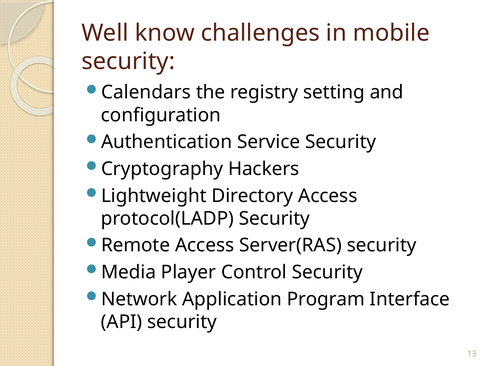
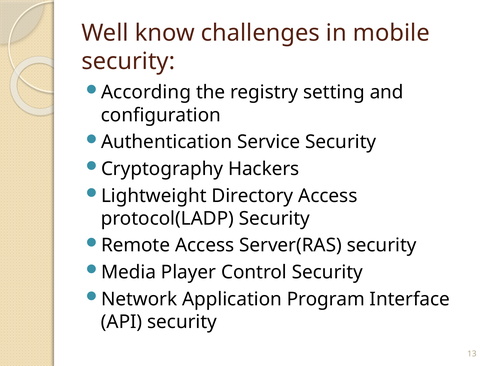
Calendars: Calendars -> According (146, 92)
